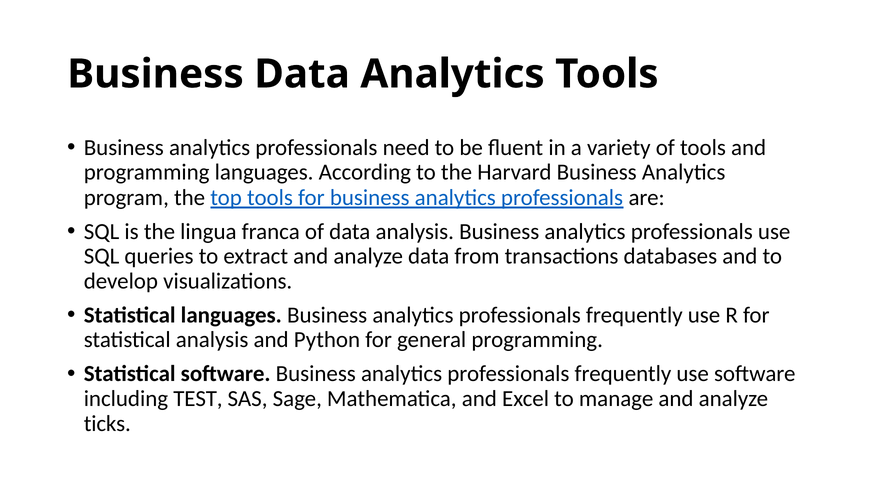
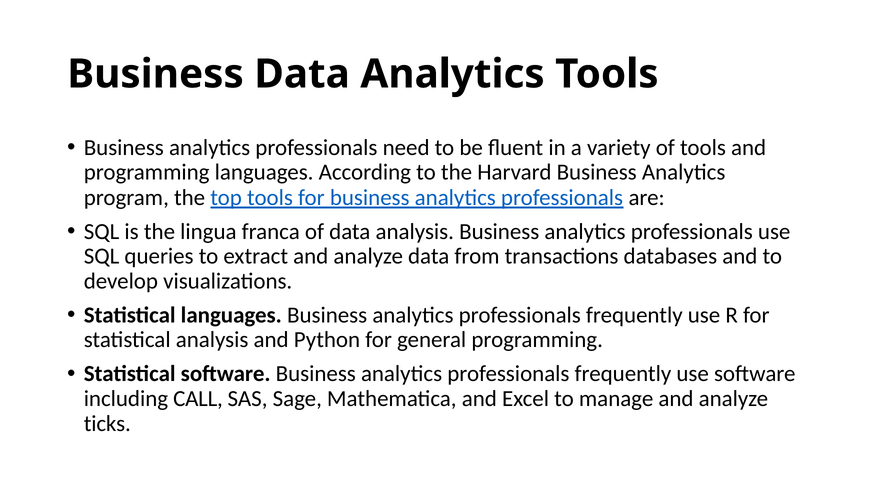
TEST: TEST -> CALL (198, 399)
